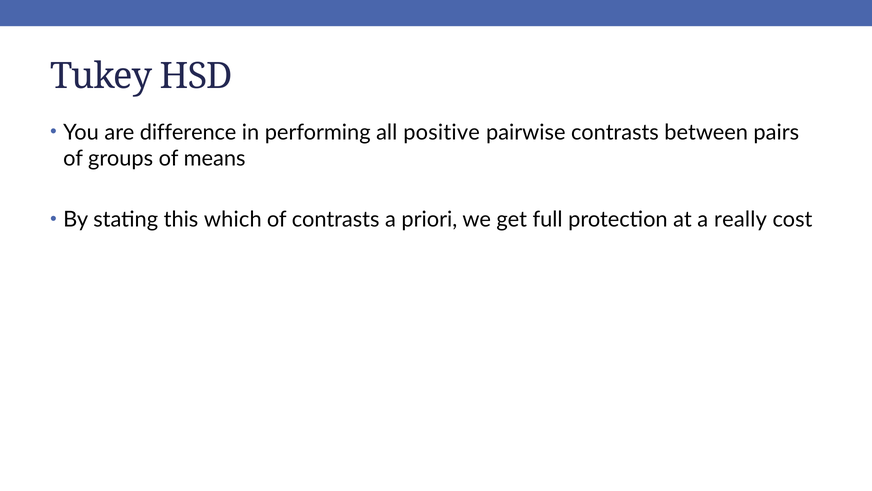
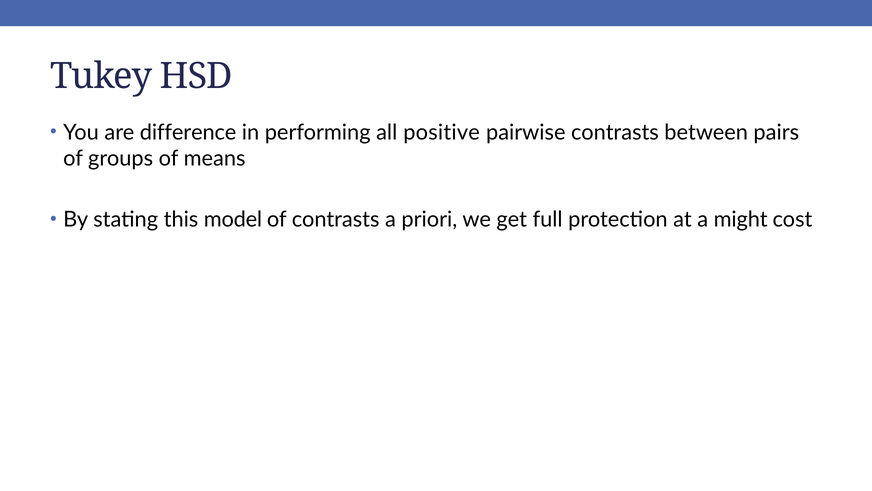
which: which -> model (233, 220)
really: really -> might (741, 220)
